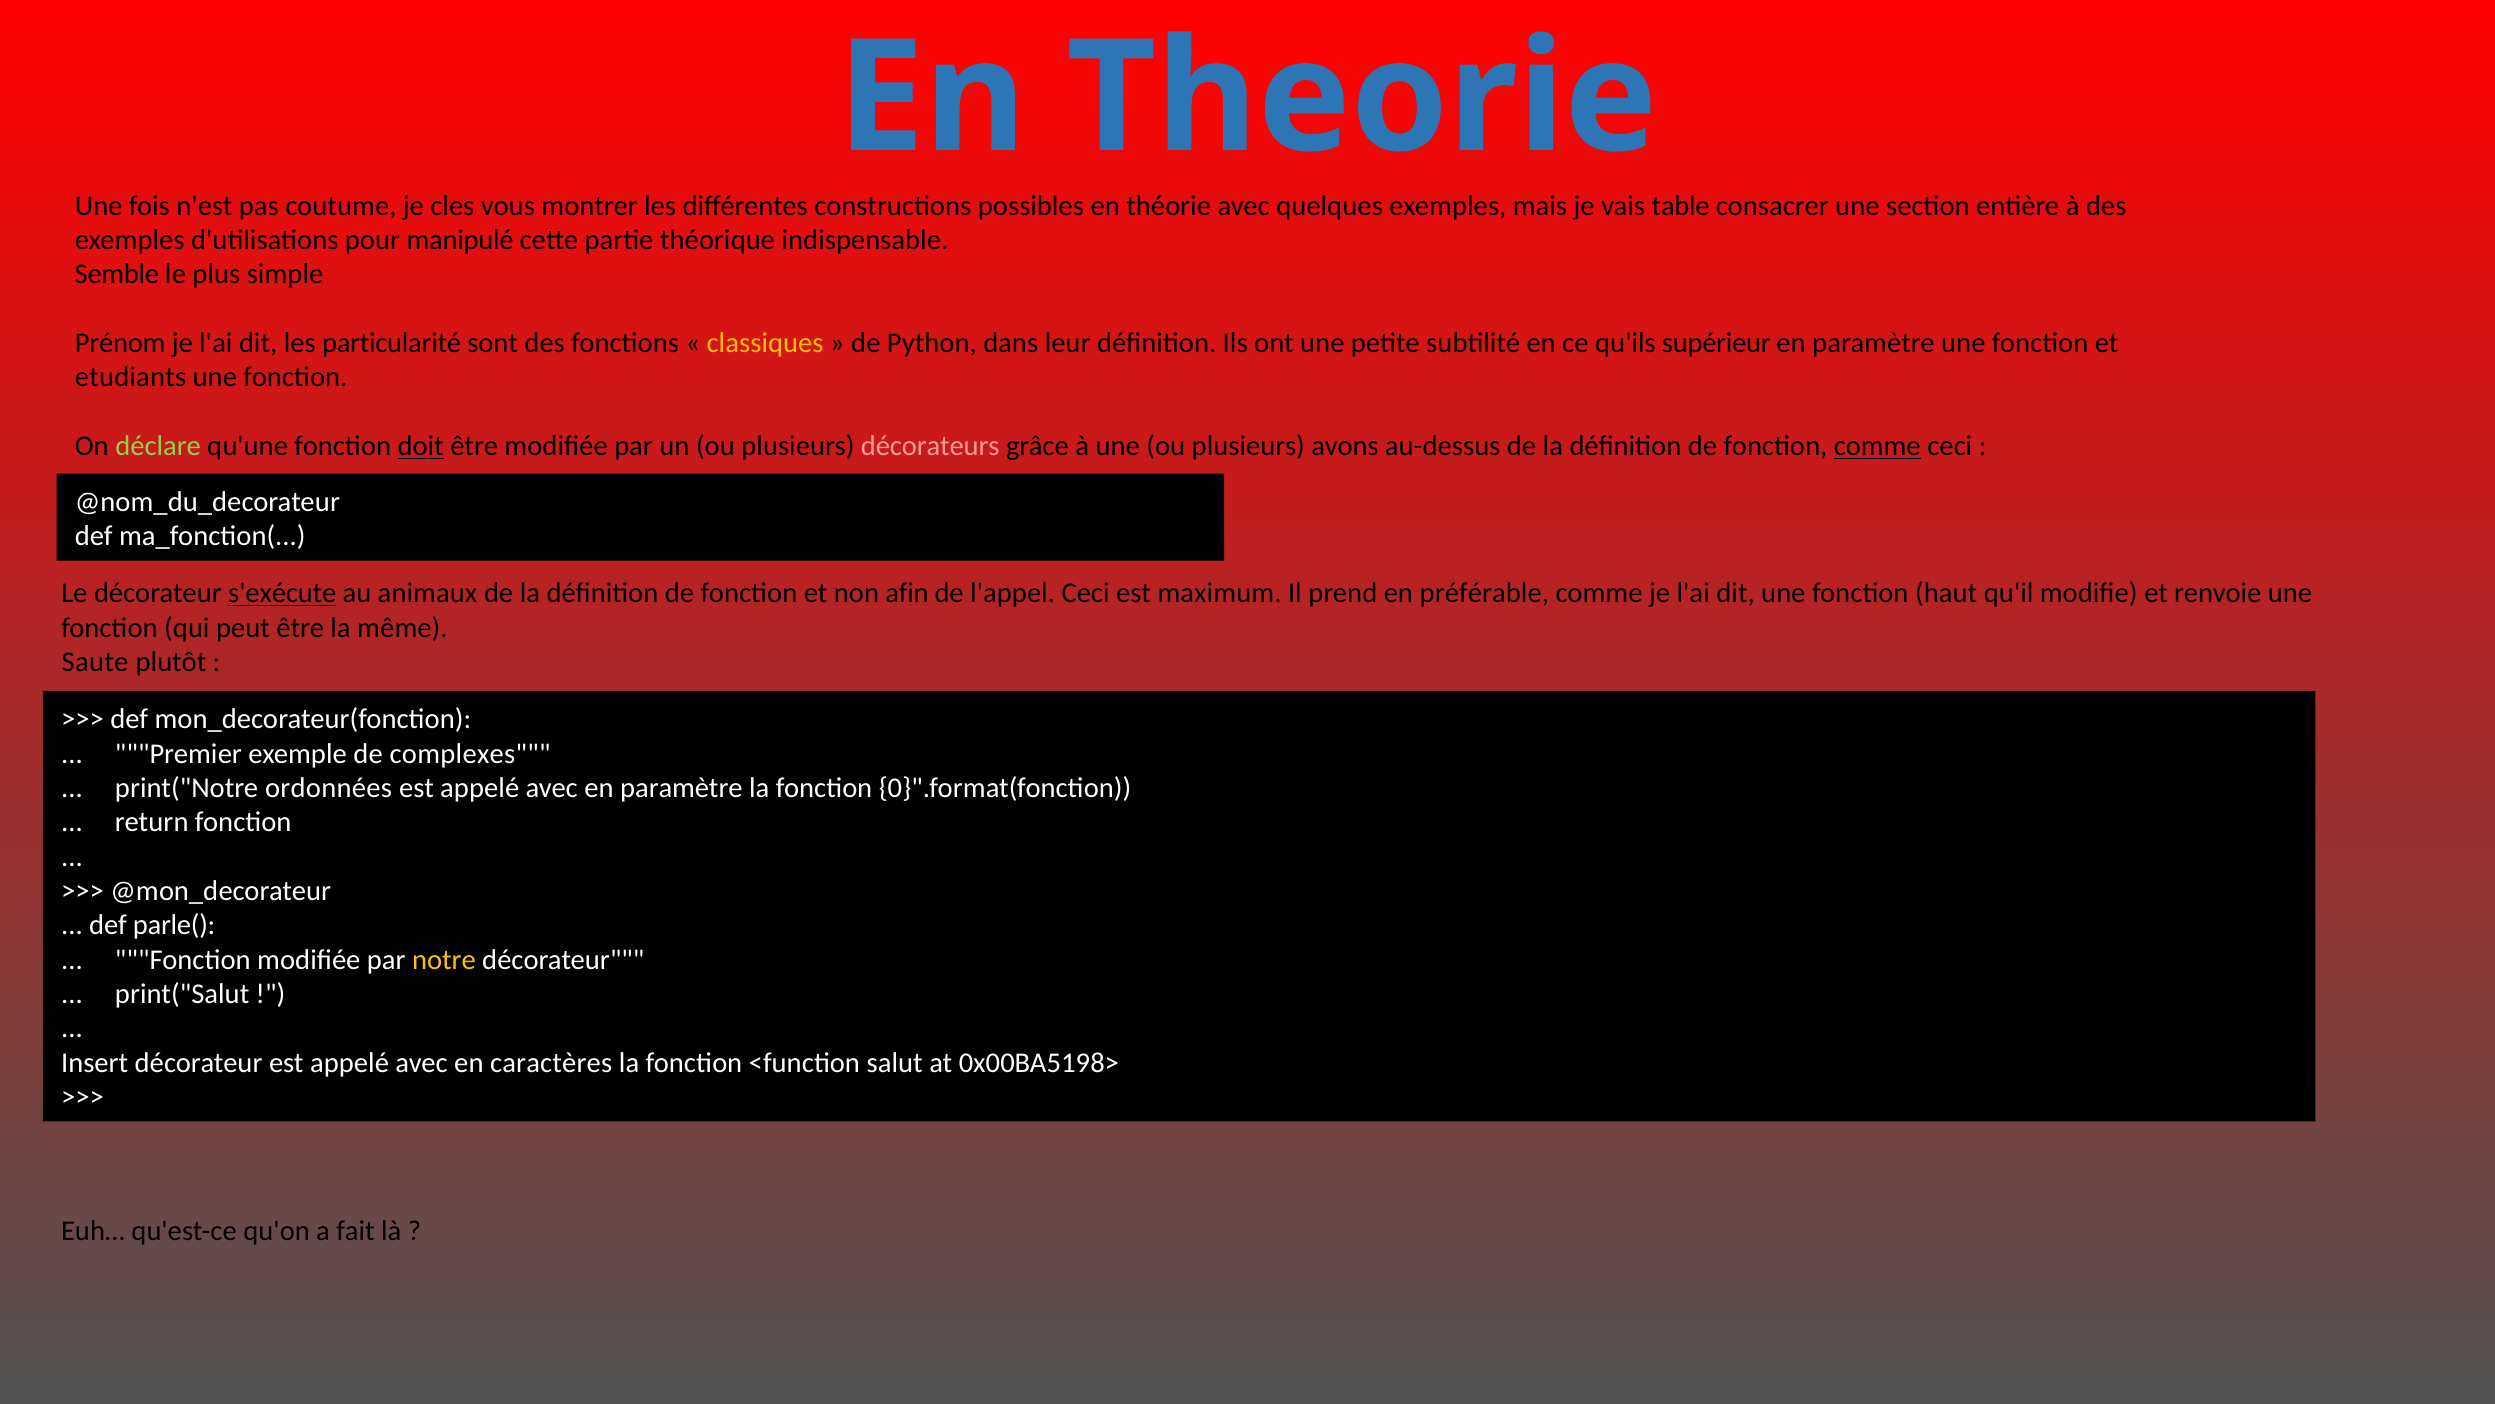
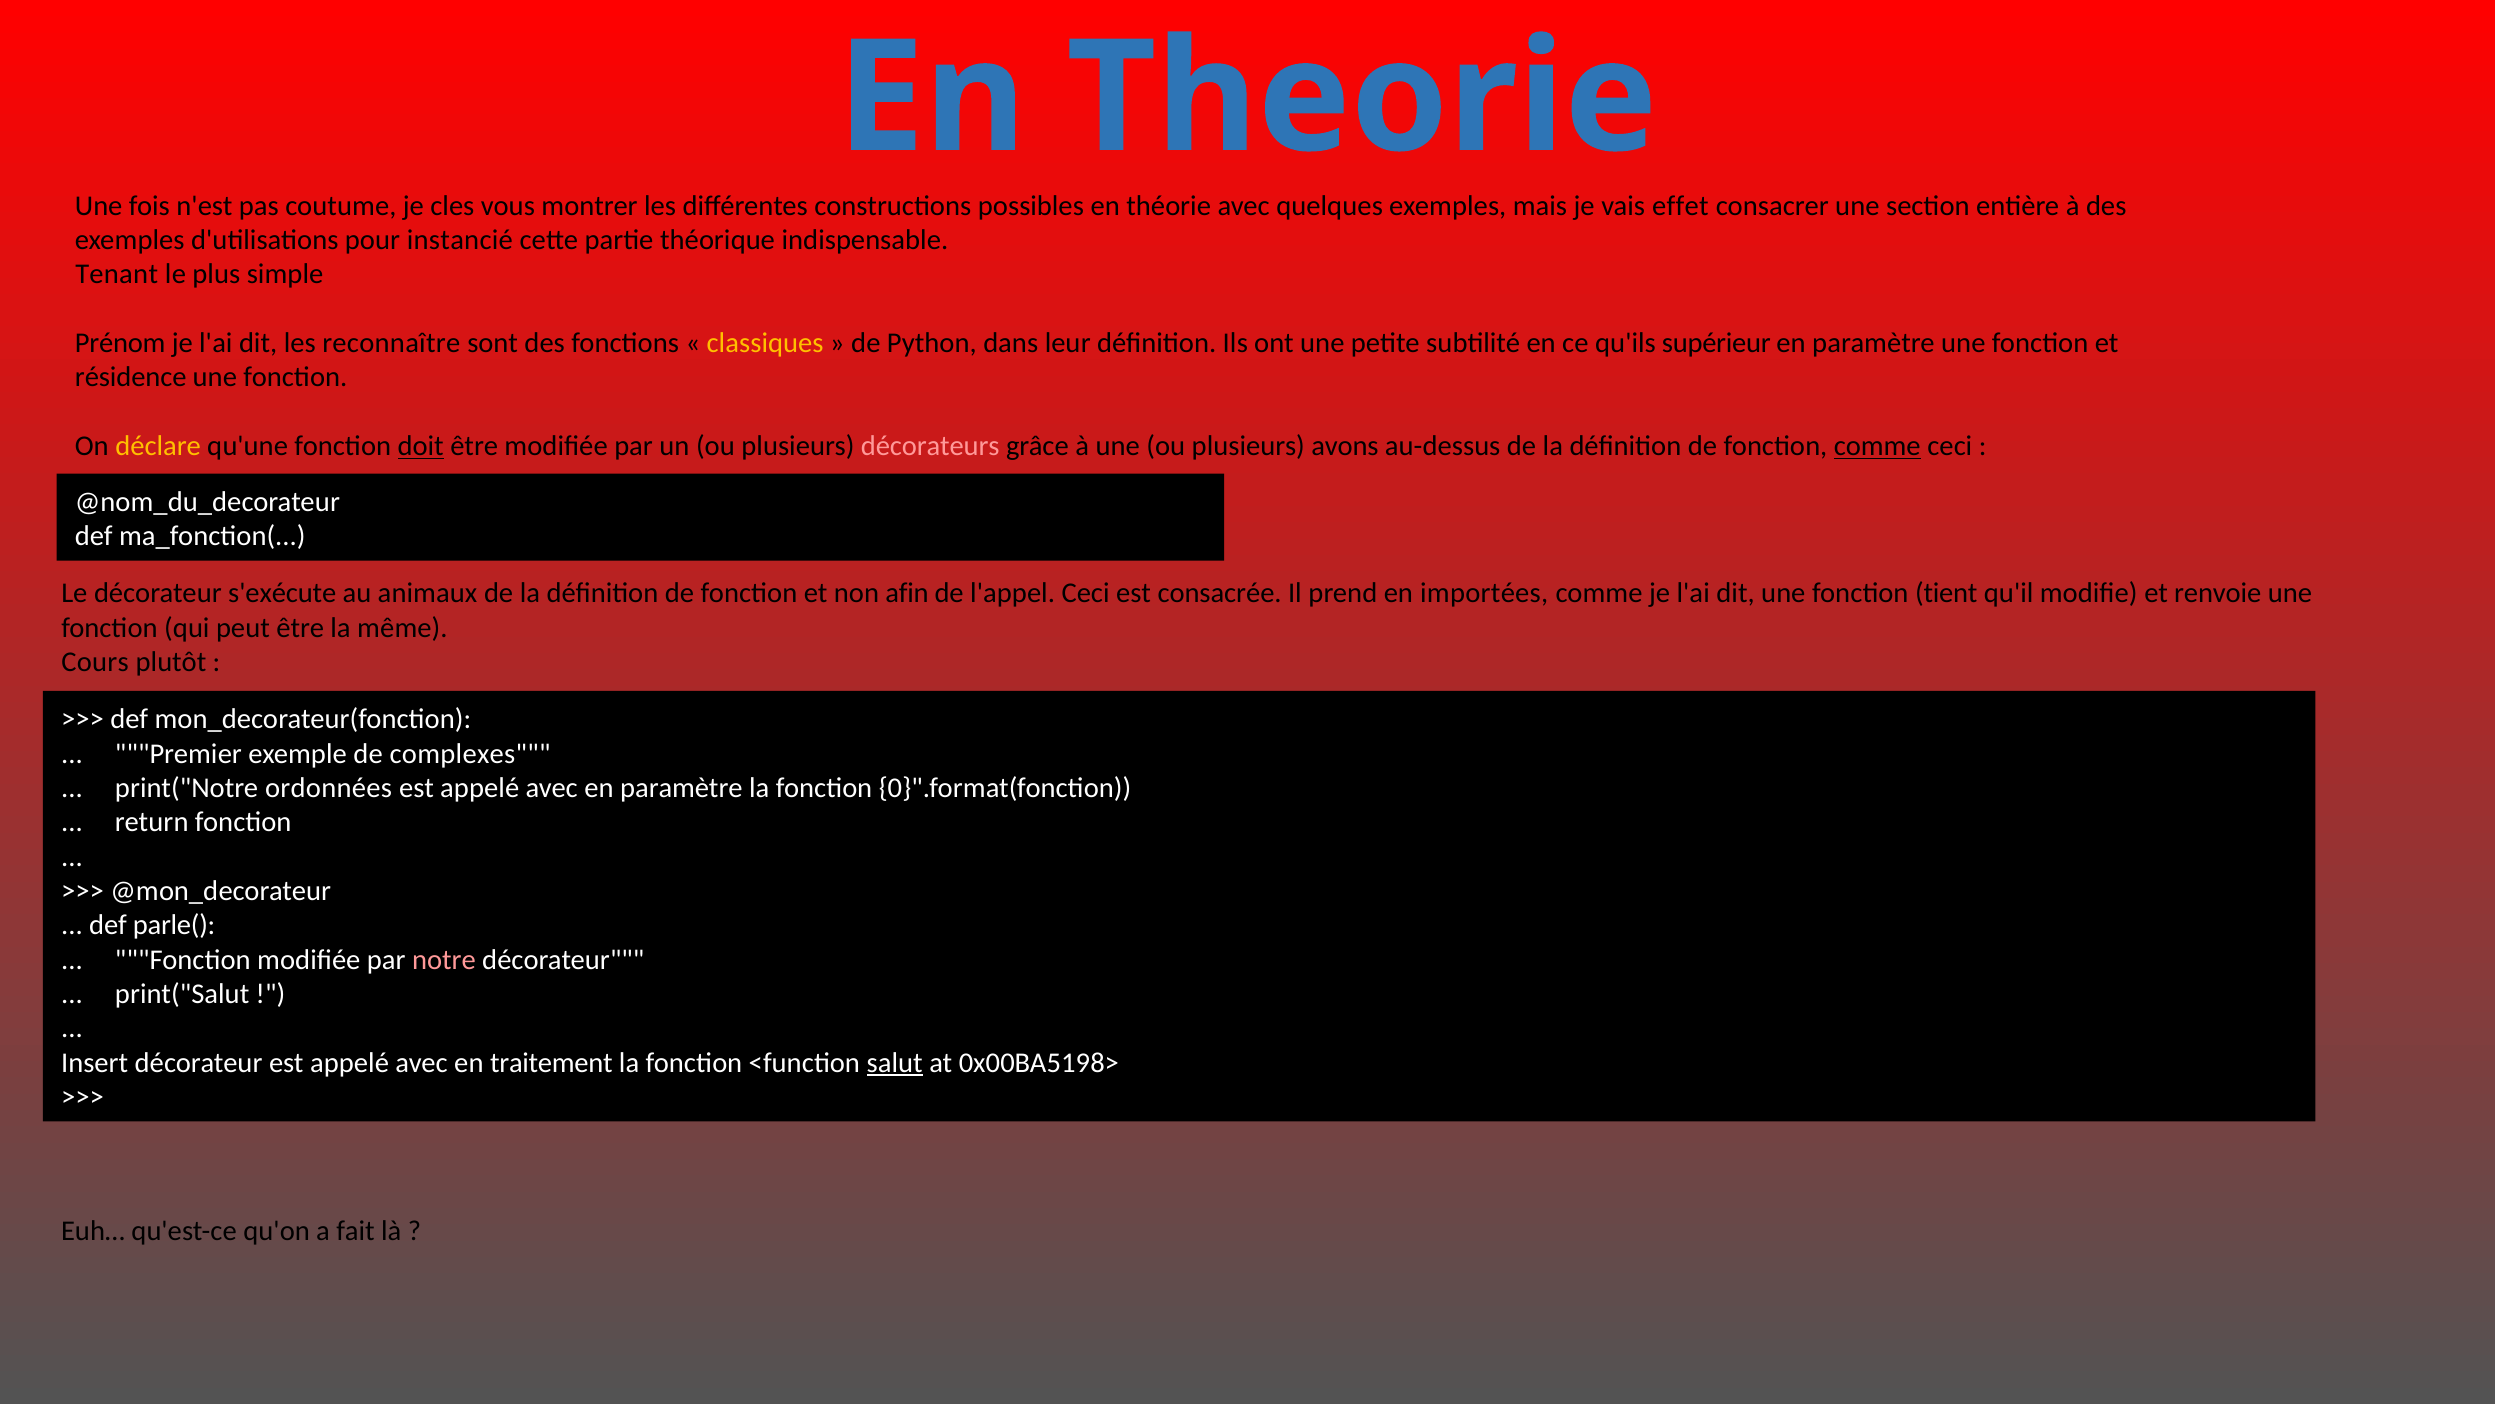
table: table -> effet (1680, 206)
manipulé: manipulé -> instancié (460, 240)
Semble: Semble -> Tenant (117, 274)
particularité: particularité -> reconnaître (391, 343)
etudiants: etudiants -> résidence (131, 377)
déclare colour: light green -> yellow (158, 446)
s'exécute underline: present -> none (282, 593)
maximum: maximum -> consacrée (1220, 593)
préférable: préférable -> importées (1484, 593)
haut: haut -> tient (1946, 593)
Saute: Saute -> Cours (95, 662)
notre colour: yellow -> pink (444, 959)
caractères: caractères -> traitement (551, 1062)
salut underline: none -> present (895, 1062)
